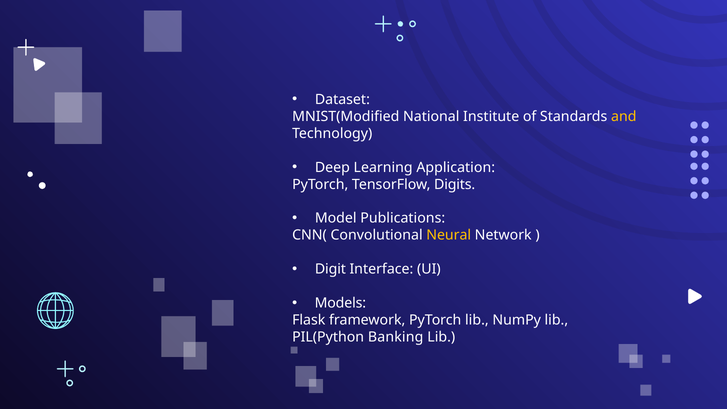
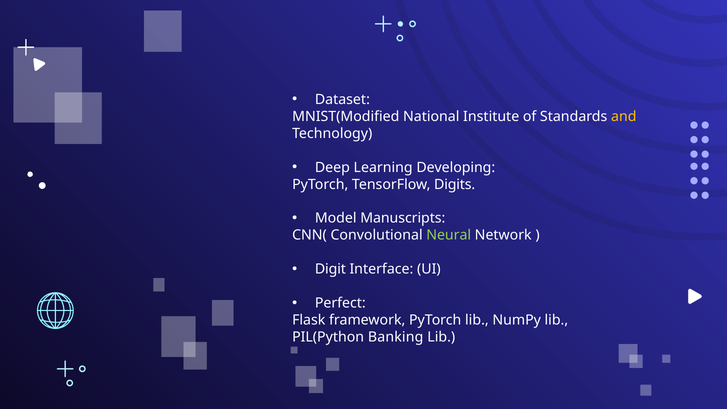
Application: Application -> Developing (456, 167)
Publications: Publications -> Manuscripts (403, 218)
Neural colour: yellow -> light green (449, 235)
Models: Models -> Perfect (340, 303)
